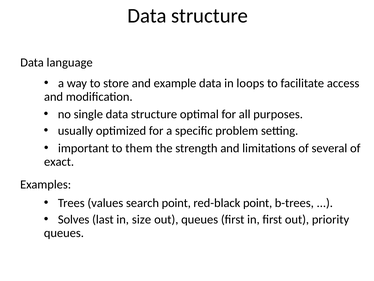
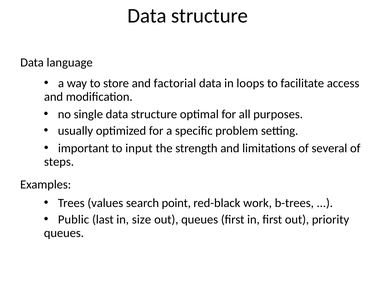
example: example -> factorial (175, 83)
them: them -> input (139, 148)
exact: exact -> steps (59, 161)
red-black point: point -> work (258, 203)
Solves: Solves -> Public (74, 219)
